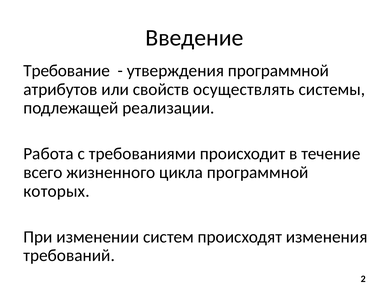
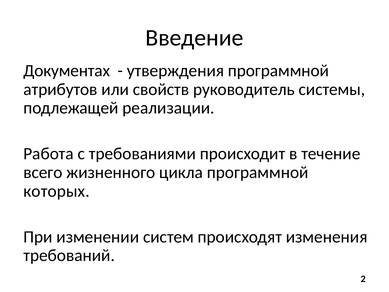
Требование: Требование -> Документах (67, 71)
осуществлять: осуществлять -> руководитель (244, 89)
